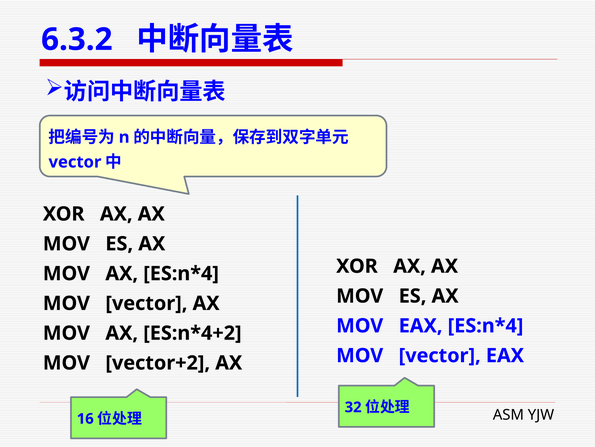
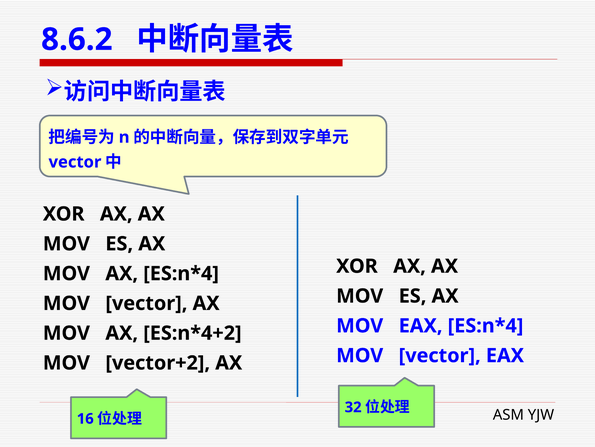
6.3.2: 6.3.2 -> 8.6.2 (77, 39)
